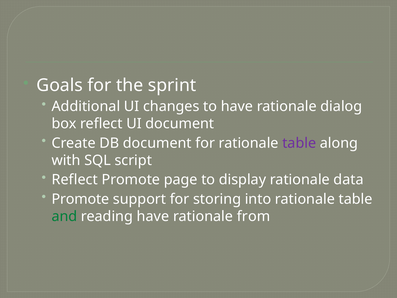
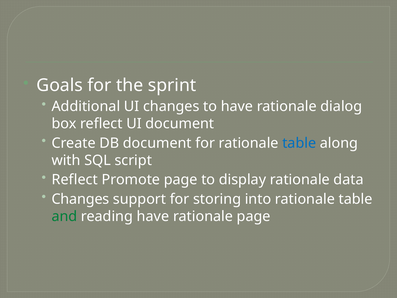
table colour: purple -> blue (299, 143)
Promote: Promote -> Changes (80, 199)
rationale from: from -> page (254, 216)
